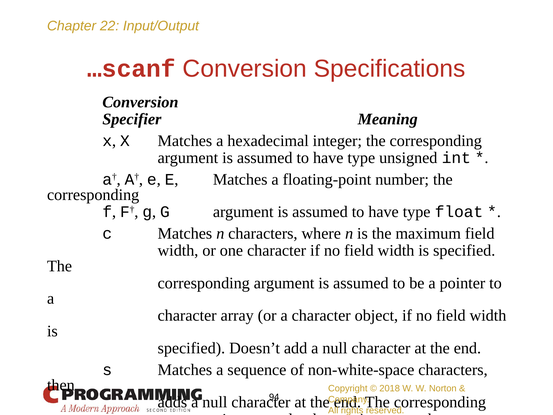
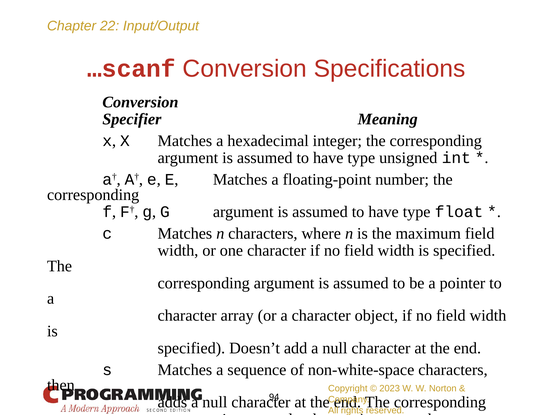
2018: 2018 -> 2023 (390, 388)
